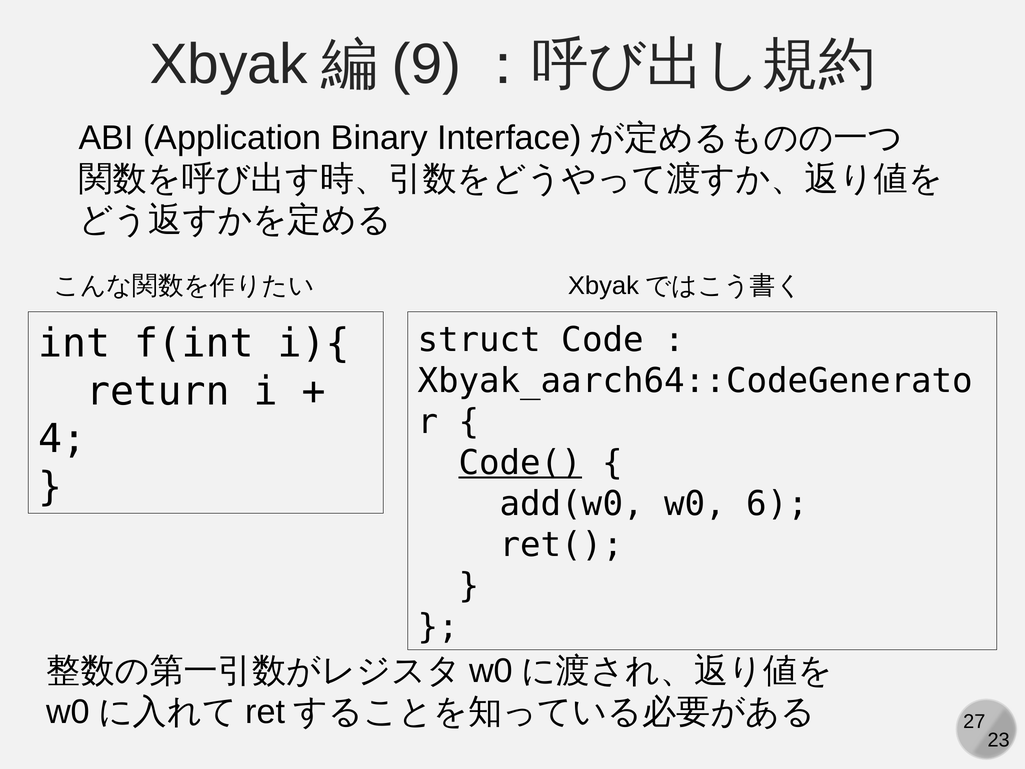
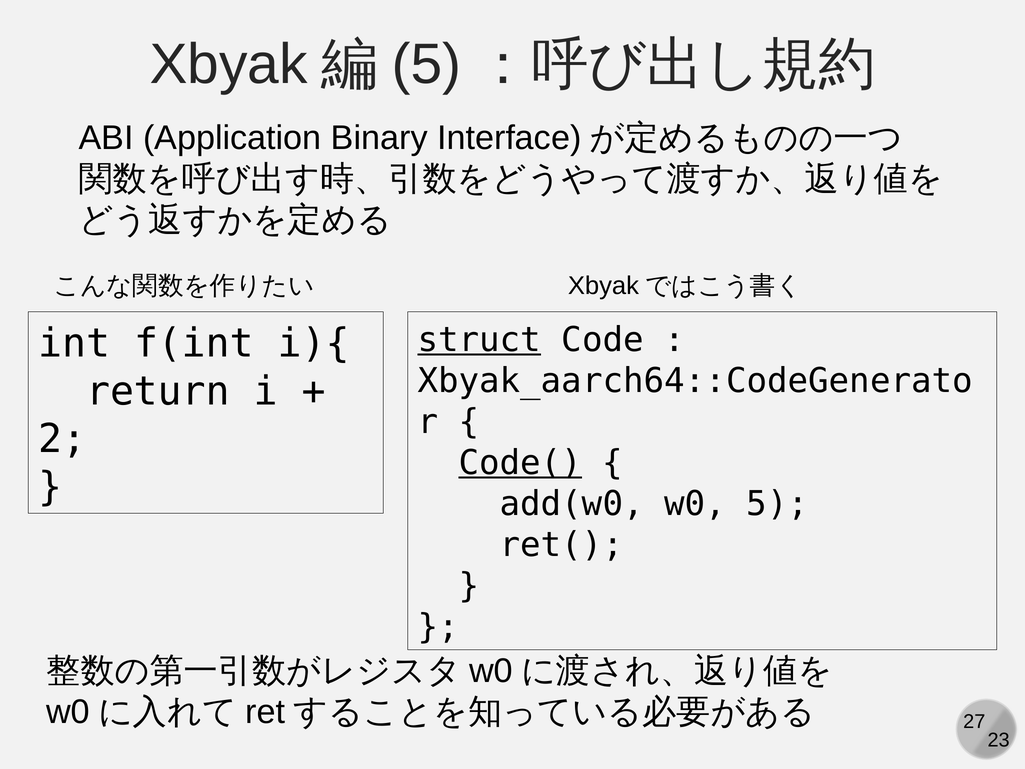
9: 9 -> 5 (426, 65)
struct underline: none -> present (479, 340)
4: 4 -> 2 (62, 439)
w0 6: 6 -> 5 (777, 504)
